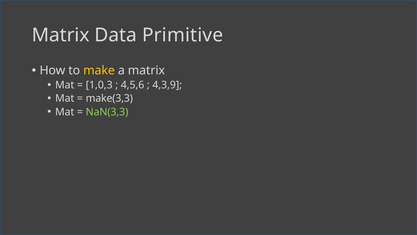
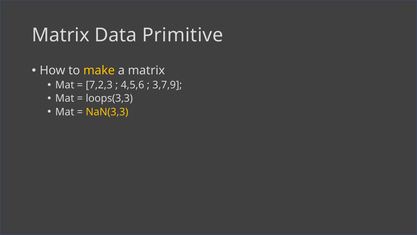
1,0,3: 1,0,3 -> 7,2,3 (99, 85)
4,3,9: 4,3,9 -> 3,7,9 (167, 85)
make(3,3: make(3,3 -> loops(3,3 (109, 98)
NaN(3,3 colour: light green -> yellow (107, 112)
